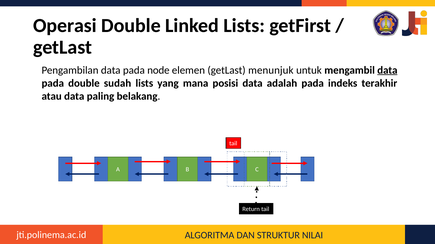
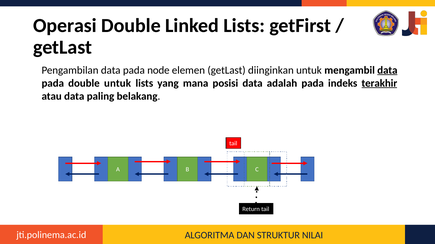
menunjuk: menunjuk -> diinginkan (271, 70)
double sudah: sudah -> untuk (118, 83)
terakhir underline: none -> present (379, 83)
